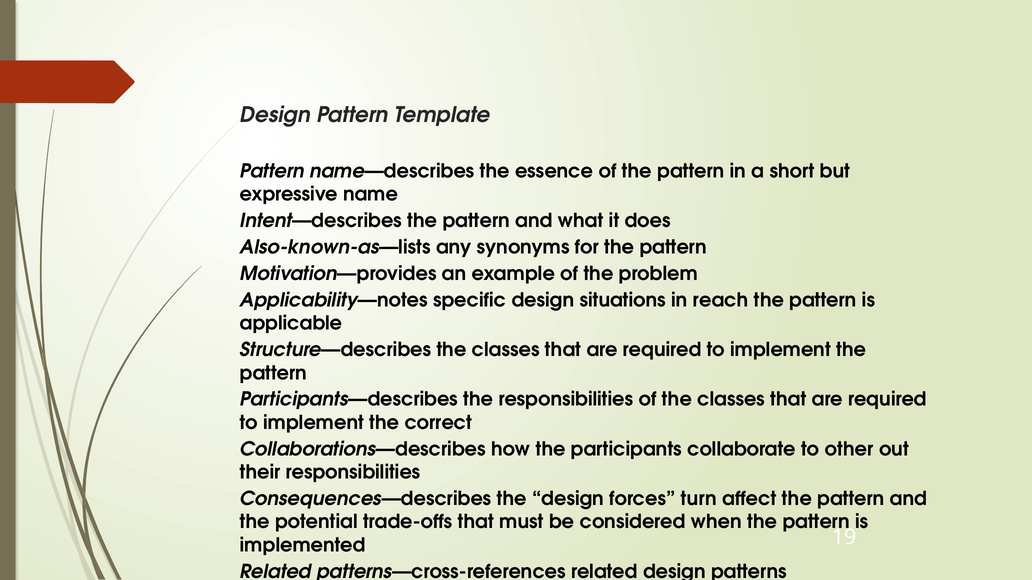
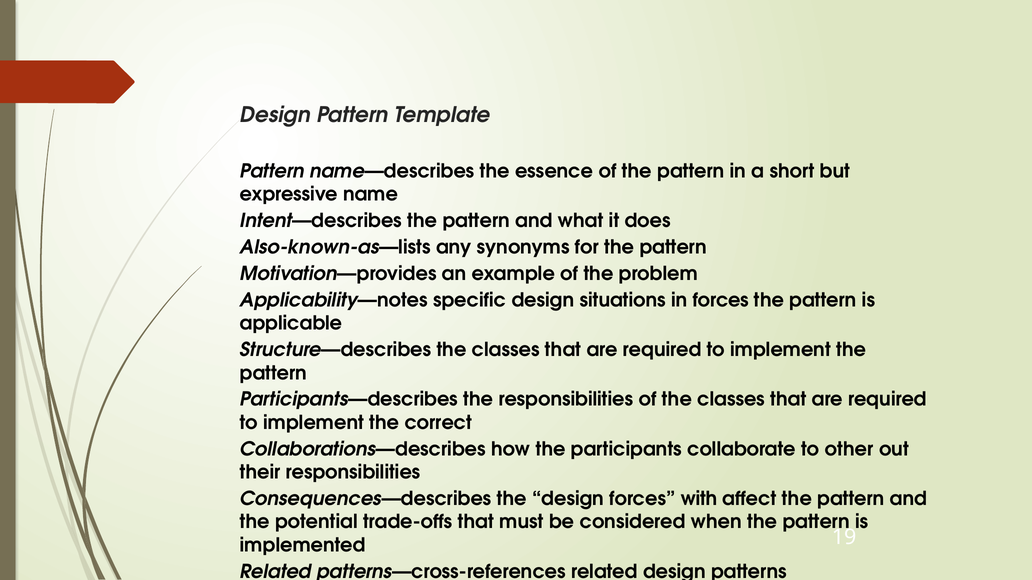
in reach: reach -> forces (721, 301)
turn: turn -> with (699, 499)
